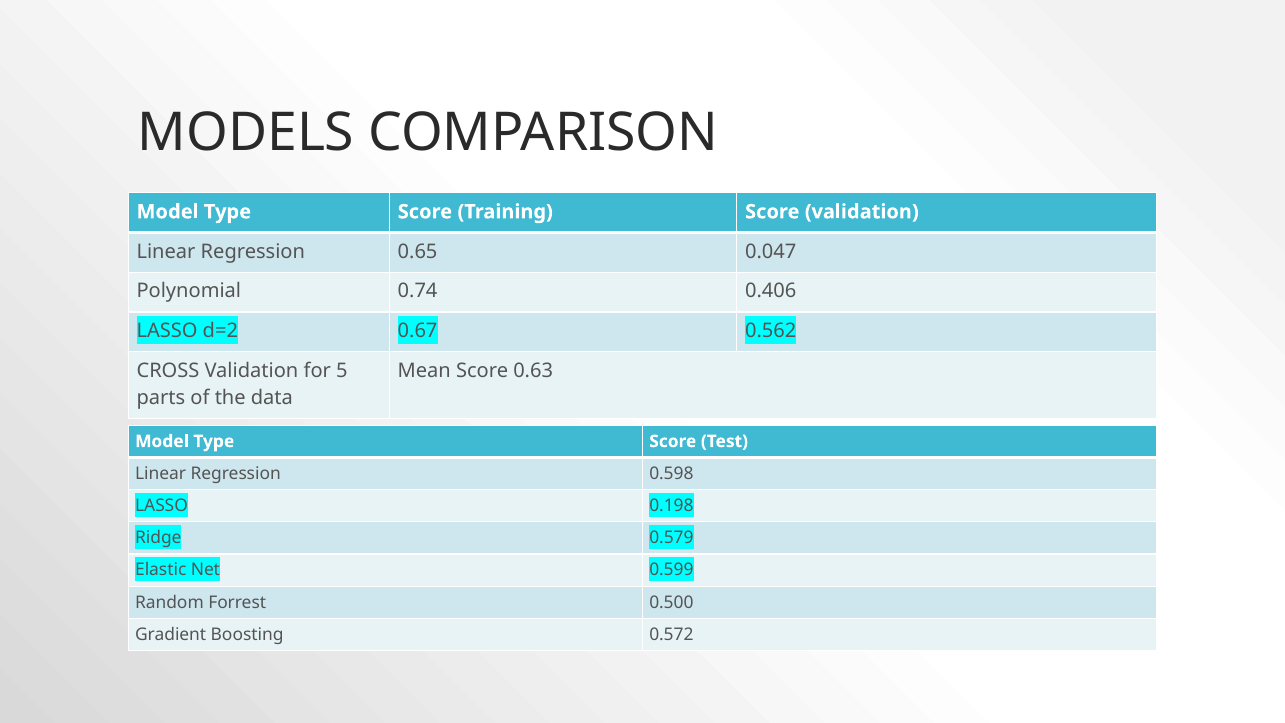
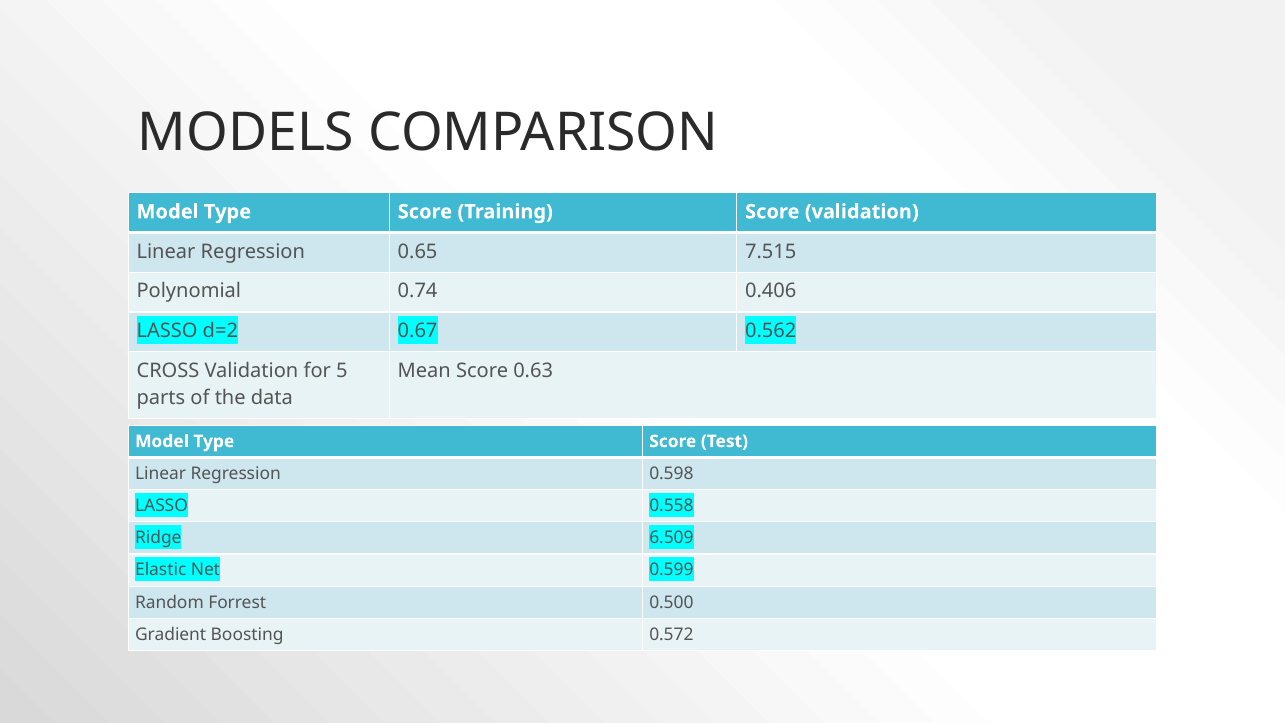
0.047: 0.047 -> 7.515 (771, 252)
0.198: 0.198 -> 0.558 (671, 506)
0.579: 0.579 -> 6.509 (671, 538)
